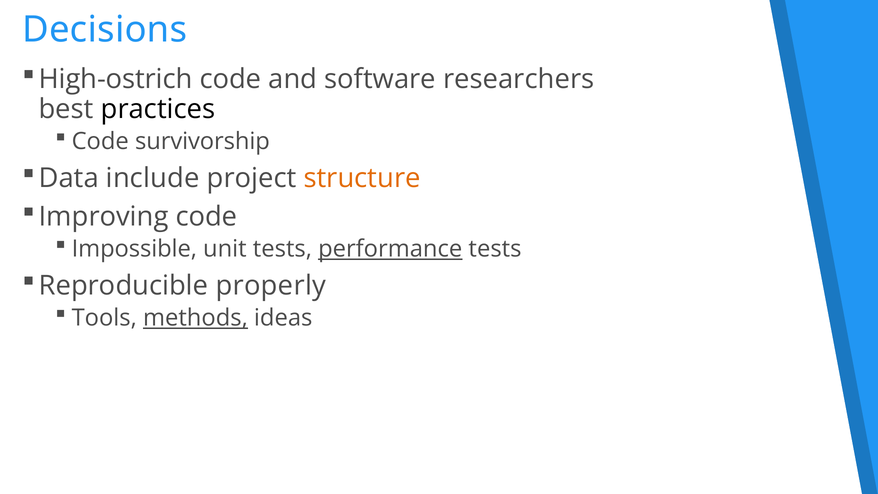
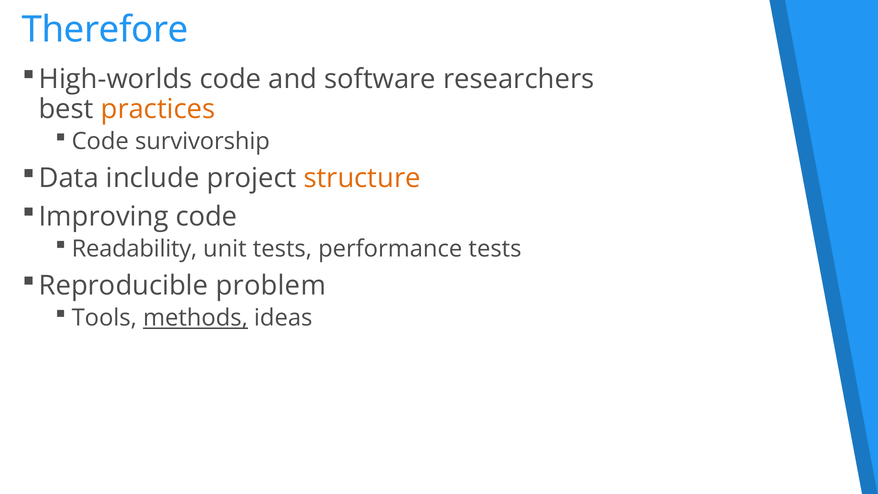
Decisions: Decisions -> Therefore (105, 30)
High-ostrich: High-ostrich -> High-worlds (116, 79)
practices colour: black -> orange (158, 109)
Impossible: Impossible -> Readability (134, 249)
performance underline: present -> none (390, 249)
properly: properly -> problem (271, 286)
